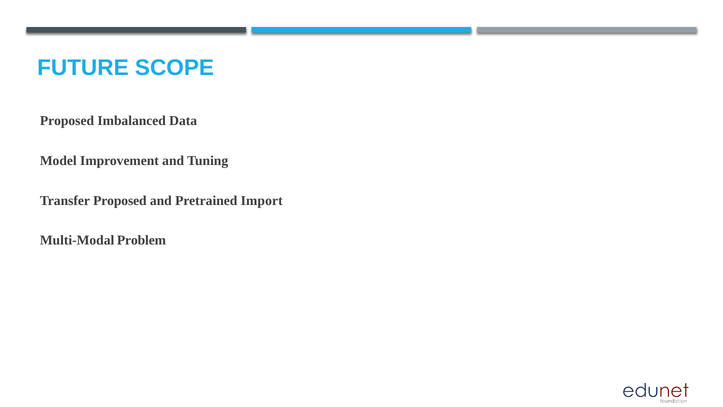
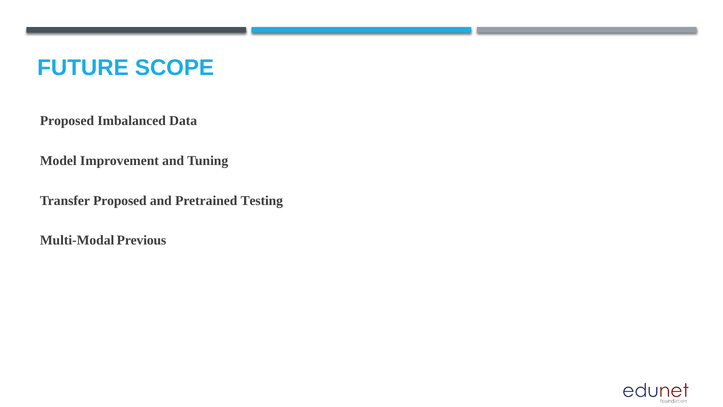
Import: Import -> Testing (262, 200)
Problem: Problem -> Previous (141, 240)
